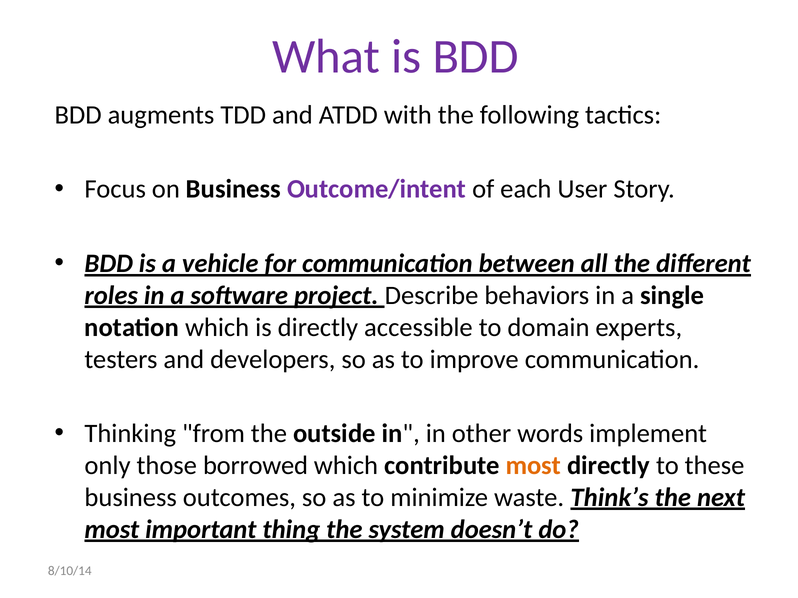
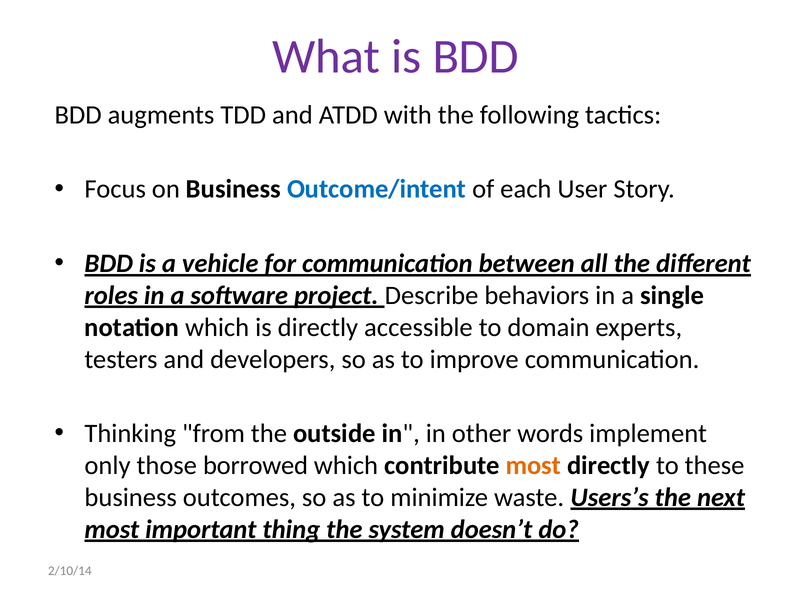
Outcome/intent colour: purple -> blue (377, 189)
Think’s: Think’s -> Users’s (610, 498)
8/10/14: 8/10/14 -> 2/10/14 (70, 571)
